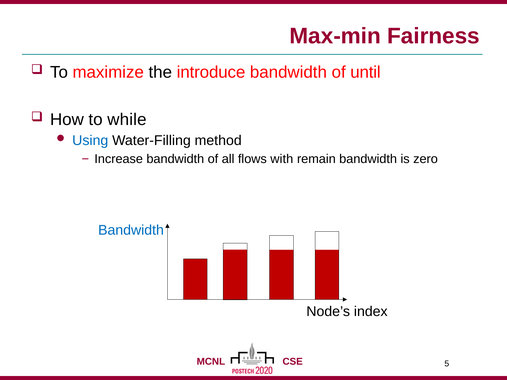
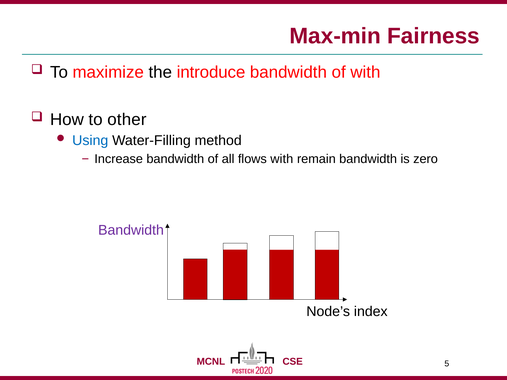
of until: until -> with (365, 72)
while: while -> other (127, 120)
Bandwidth colour: blue -> purple (131, 230)
